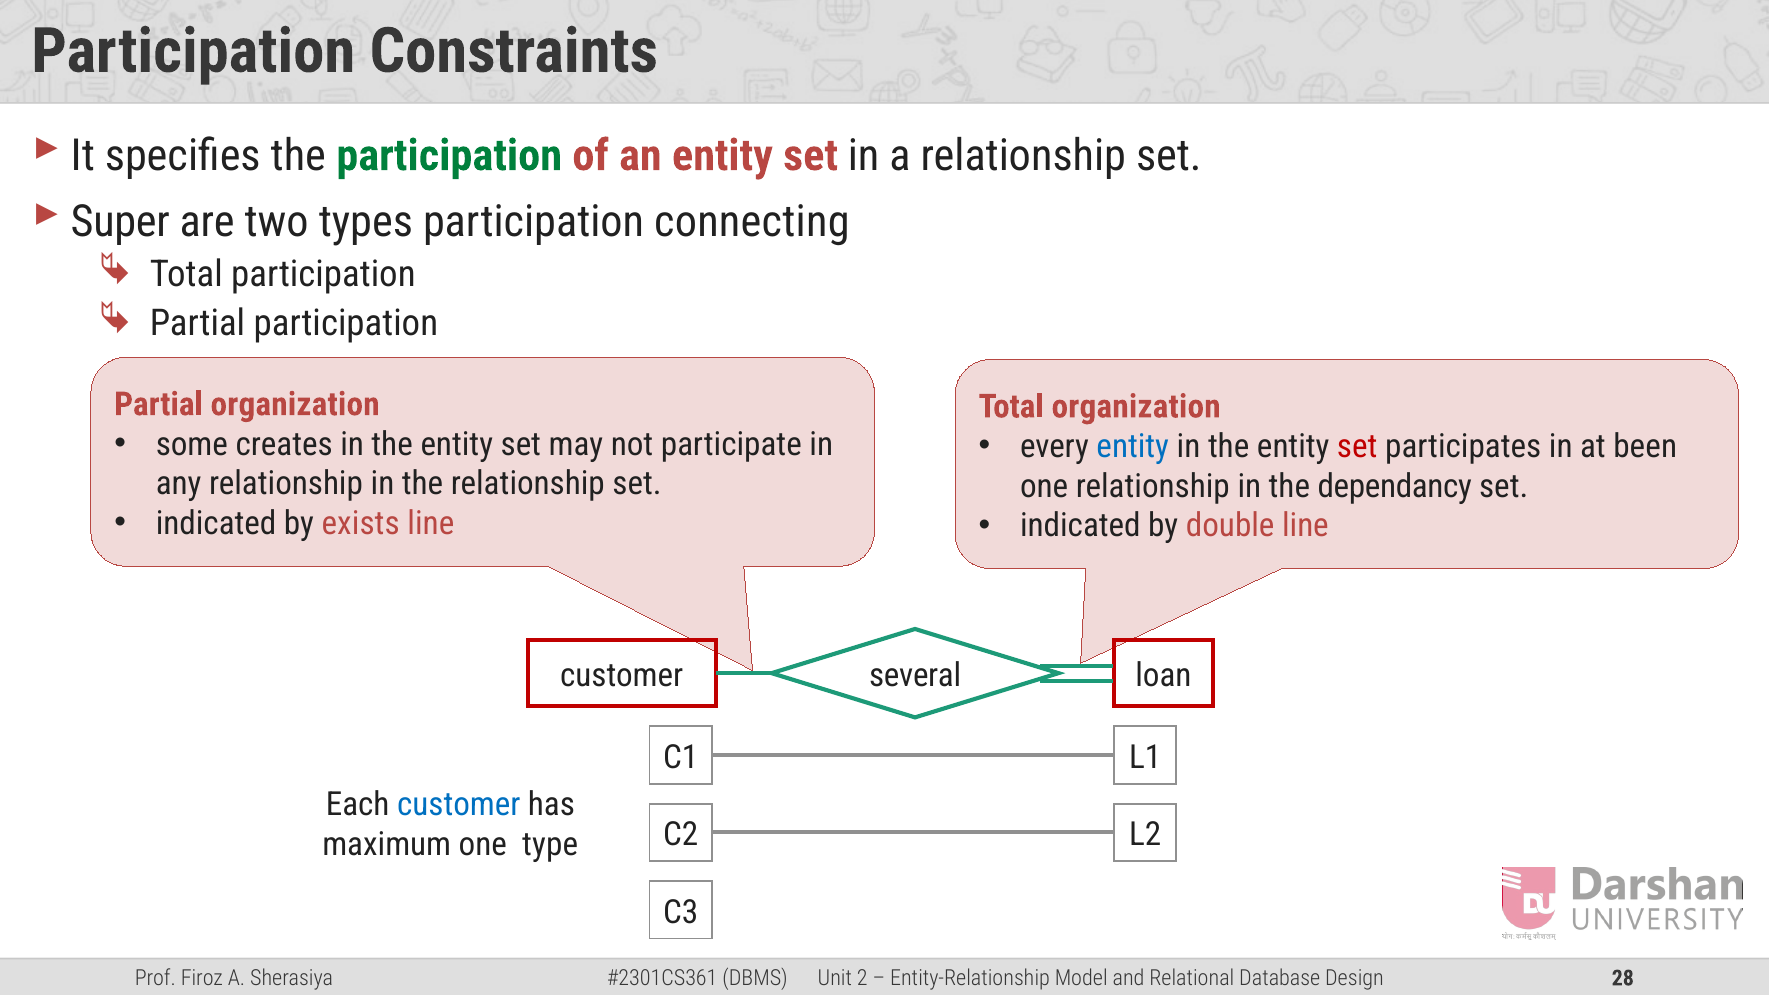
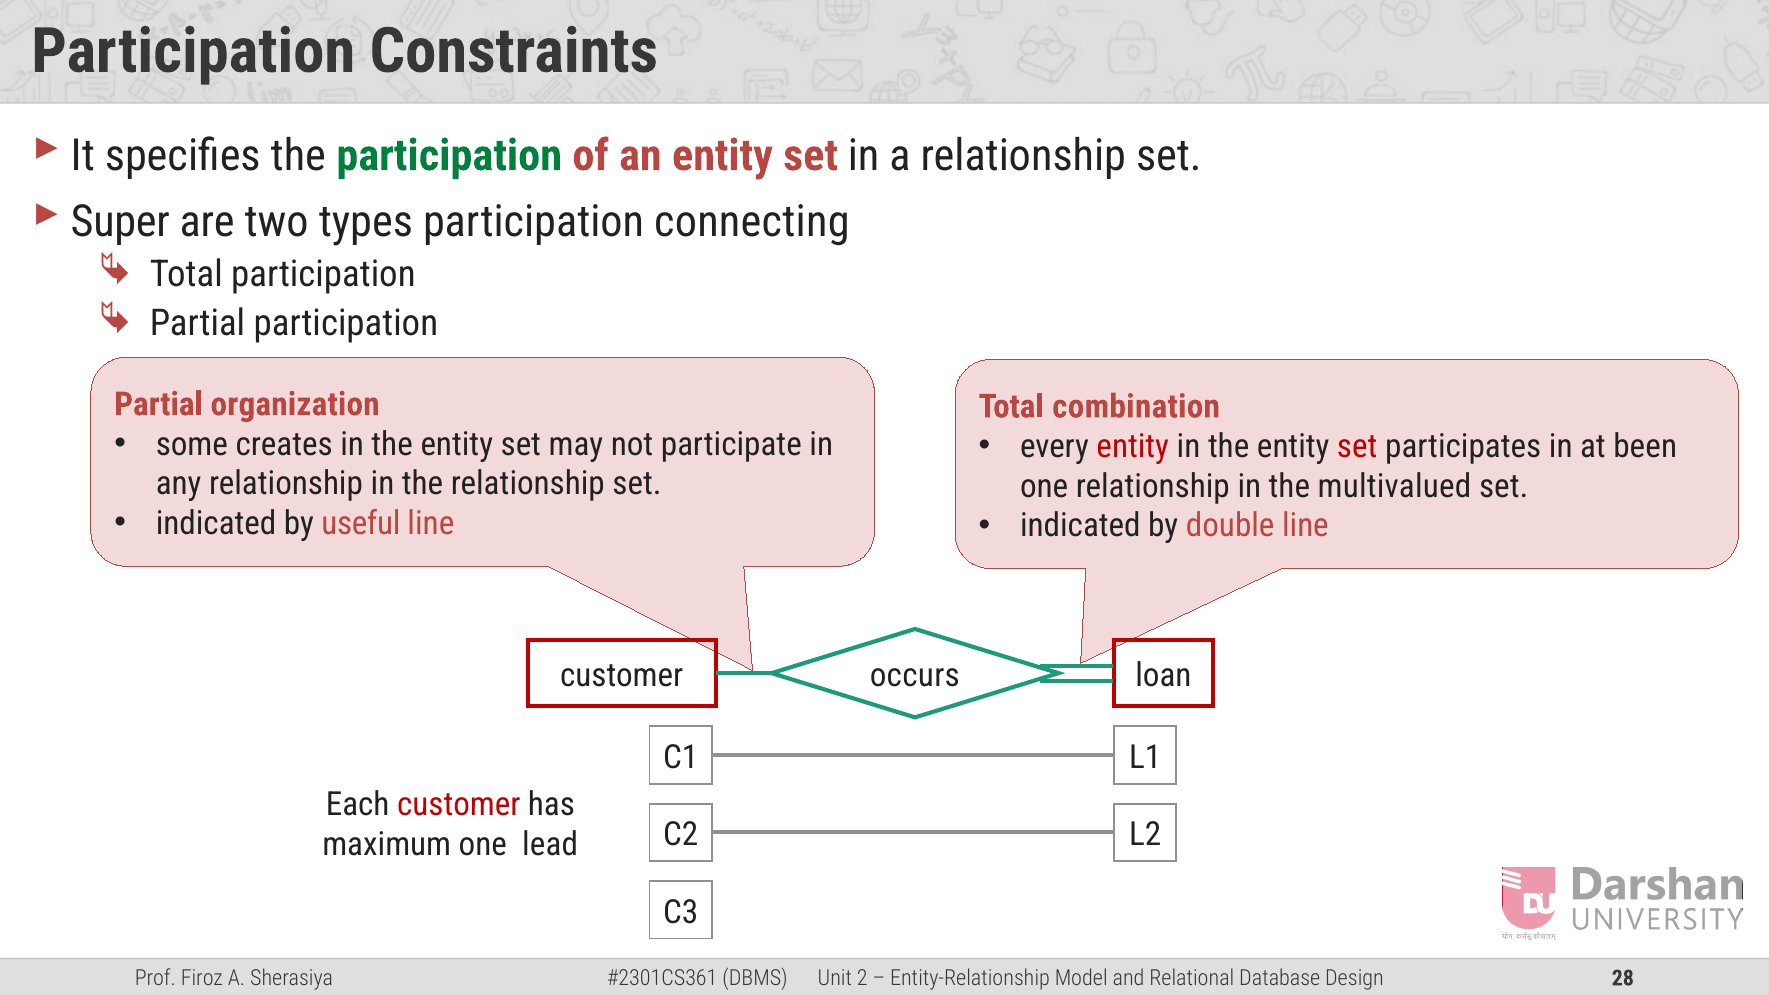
Total organization: organization -> combination (1136, 407)
entity colour: blue -> red (1133, 446)
dependancy: dependancy -> multivalued (1394, 486)
exists: exists -> useful (361, 524)
several: several -> occurs (915, 676)
customer colour: blue -> red (459, 805)
type: type -> lead (550, 844)
